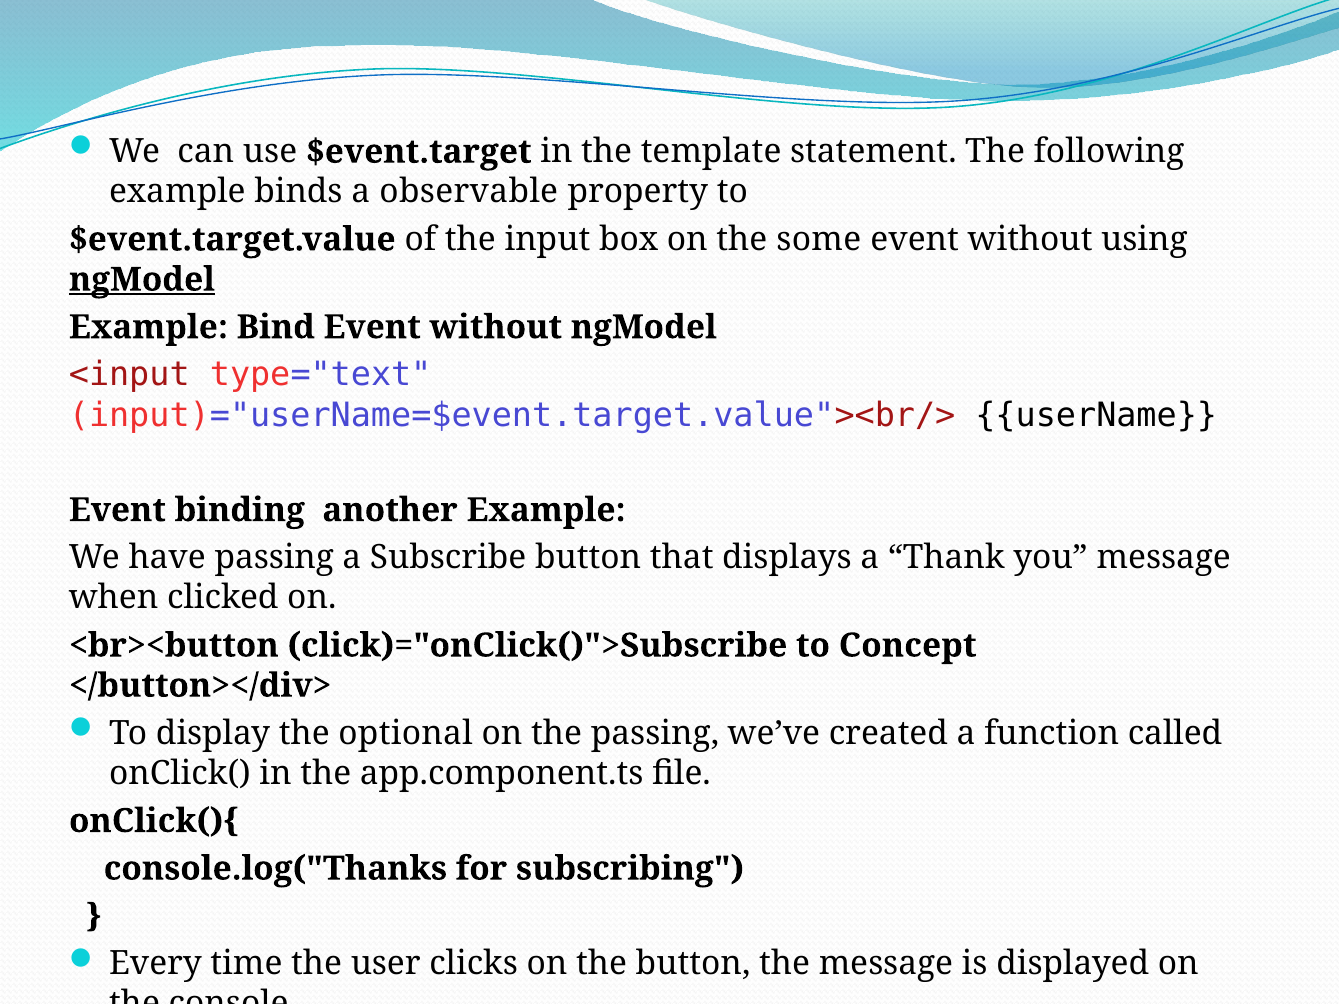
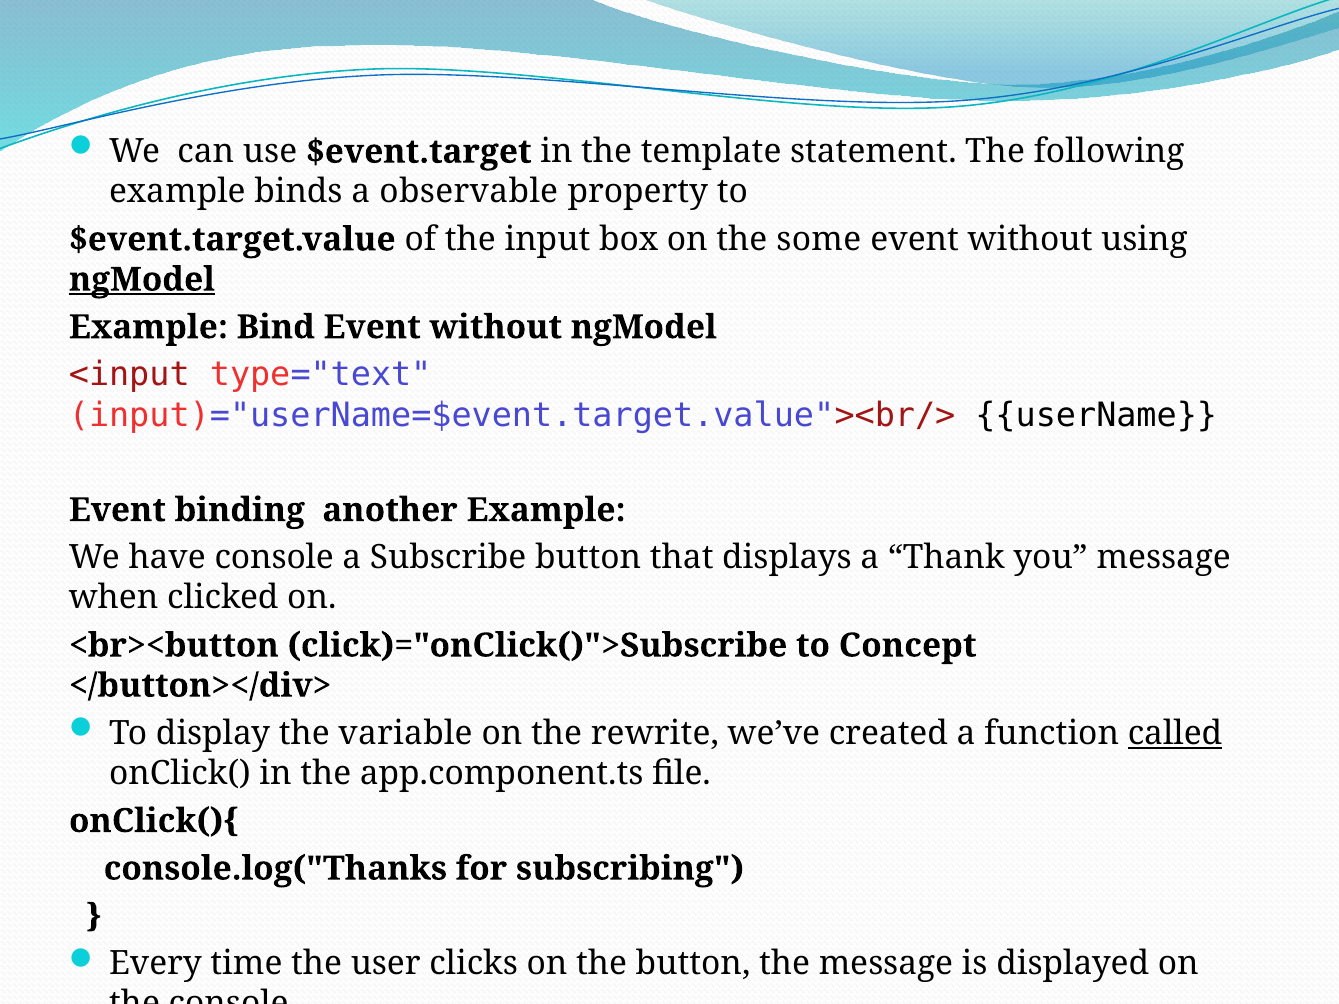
have passing: passing -> console (274, 558)
optional: optional -> variable (406, 733)
the passing: passing -> rewrite (655, 733)
called underline: none -> present (1175, 733)
